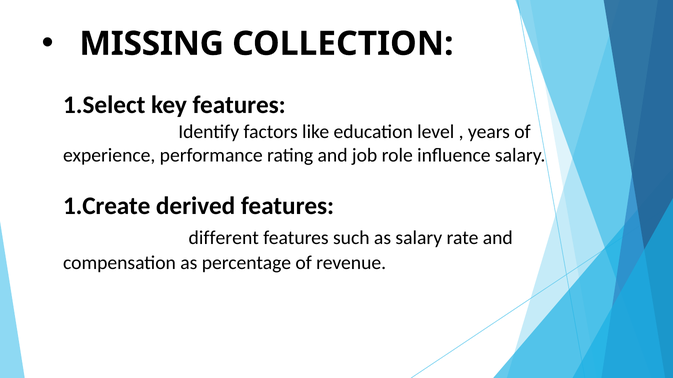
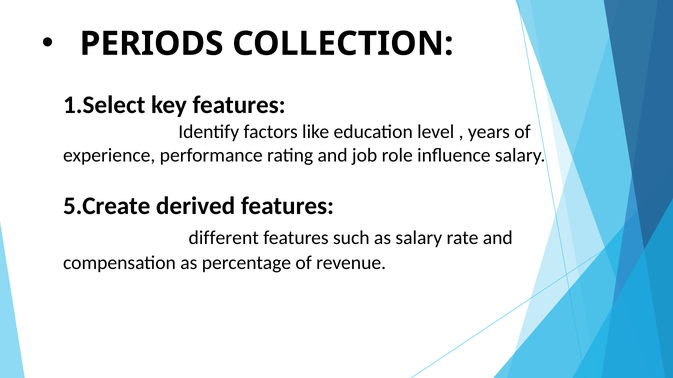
MISSING: MISSING -> PERIODS (152, 44)
1.Create: 1.Create -> 5.Create (107, 206)
